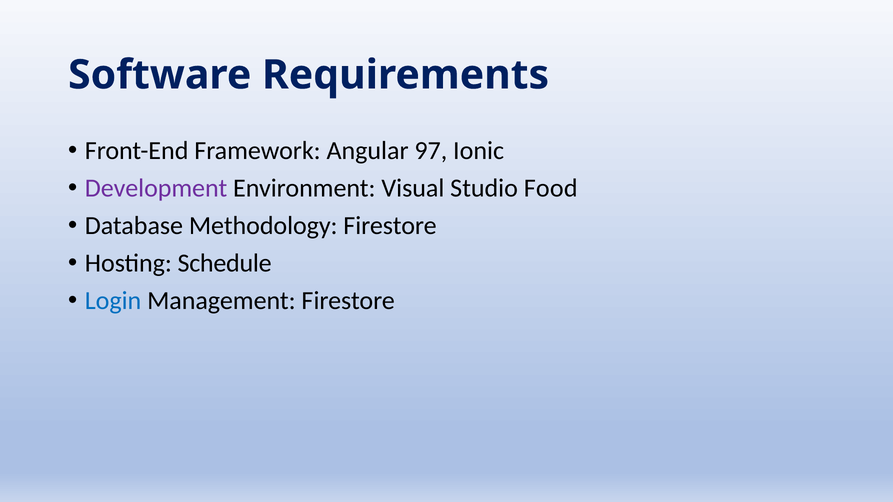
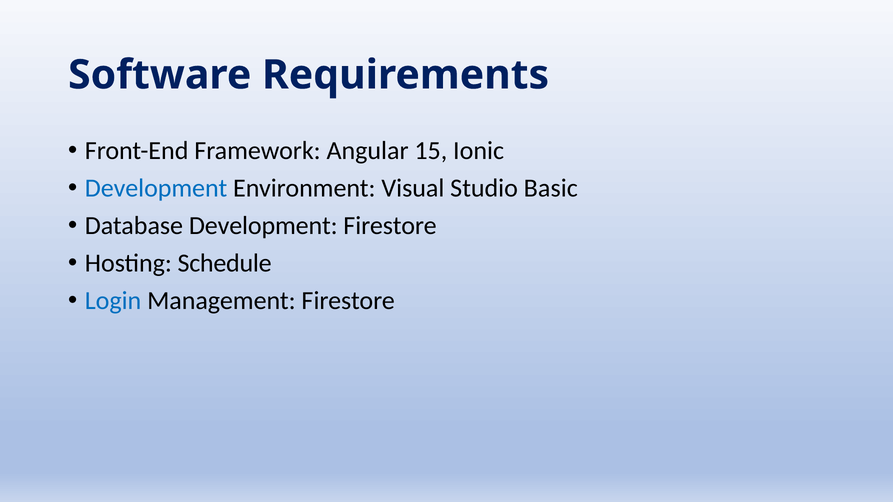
97: 97 -> 15 (431, 151)
Development colour: purple -> blue (156, 188)
Food: Food -> Basic (551, 188)
Database Methodology: Methodology -> Development (263, 226)
